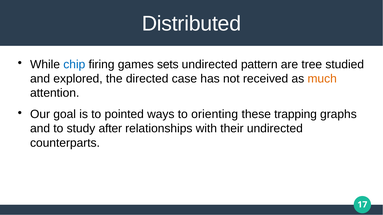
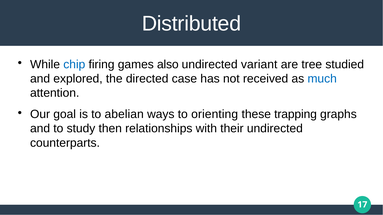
sets: sets -> also (168, 64)
pattern: pattern -> variant (259, 64)
much colour: orange -> blue (322, 79)
pointed: pointed -> abelian (124, 114)
after: after -> then (110, 129)
